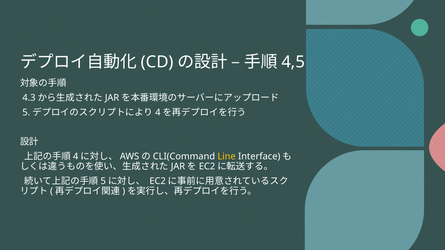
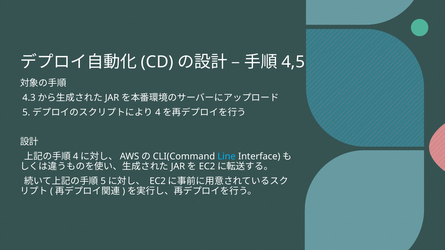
Line colour: yellow -> light blue (227, 156)
